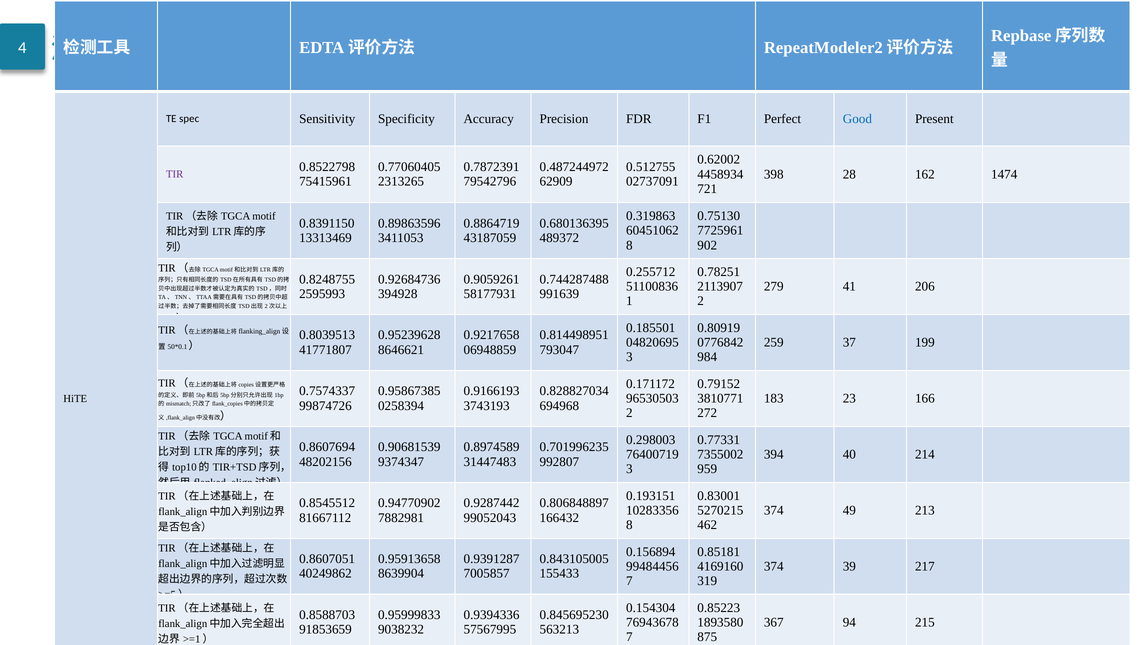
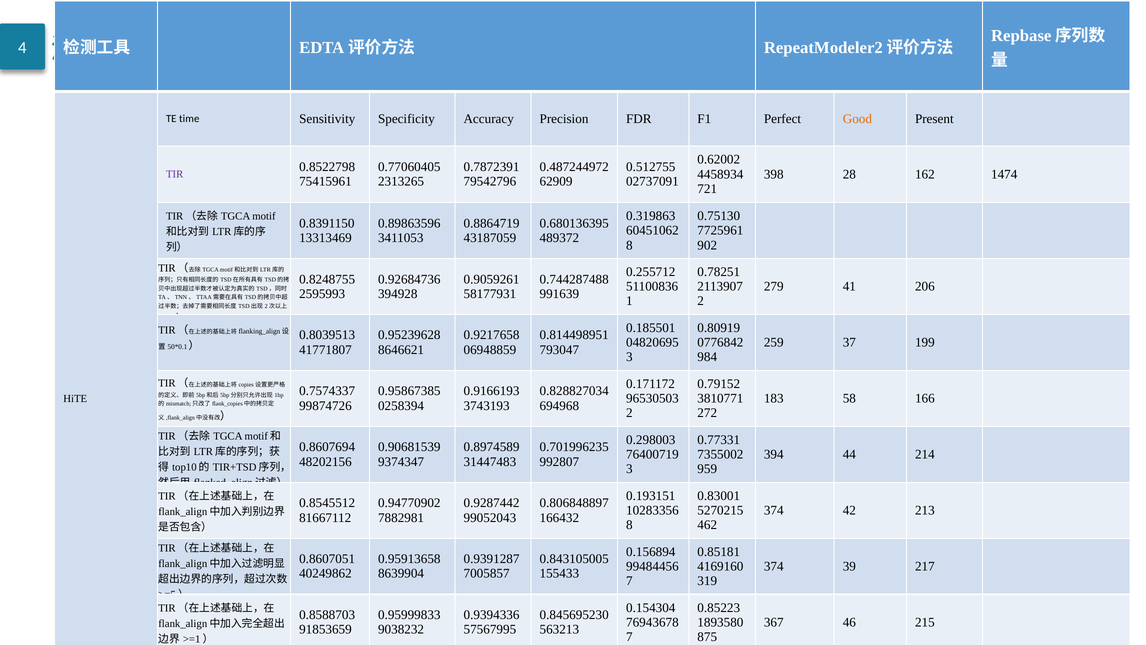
spec: spec -> time (189, 119)
Good colour: blue -> orange (857, 119)
23: 23 -> 58 (849, 398)
40: 40 -> 44 (849, 454)
49: 49 -> 42 (849, 510)
94: 94 -> 46 (849, 622)
